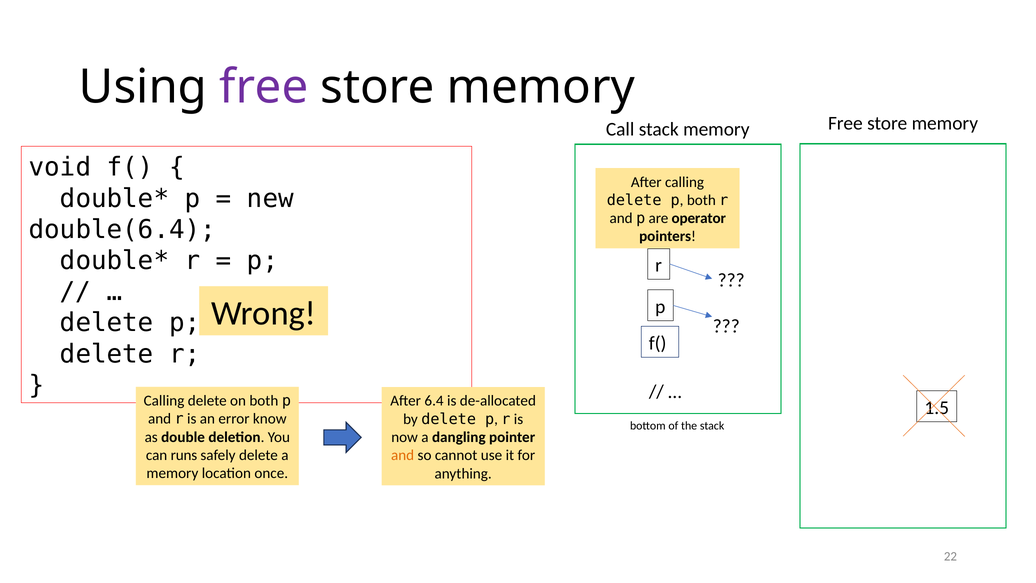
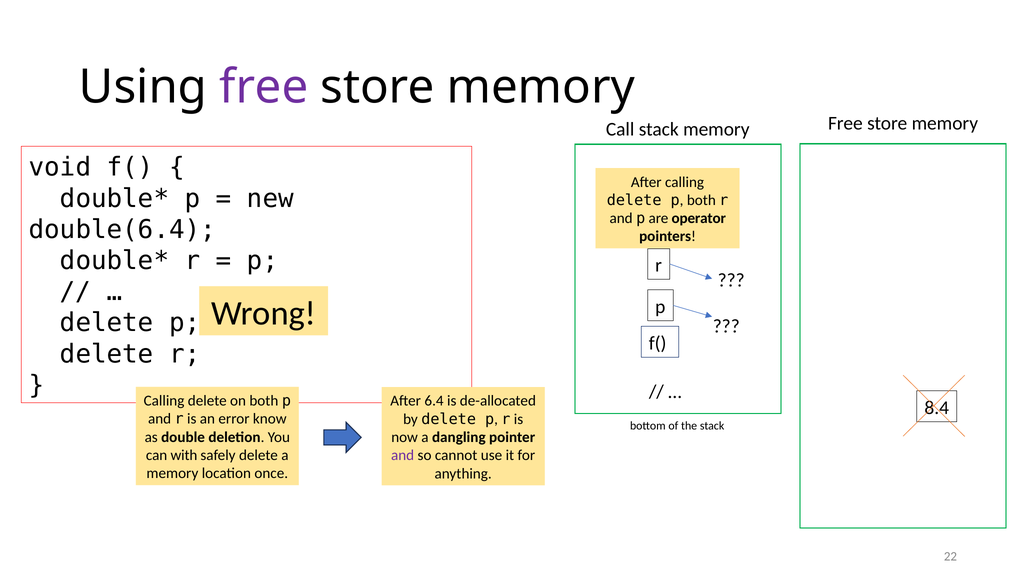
1.5: 1.5 -> 8.4 (937, 408)
runs: runs -> with (184, 455)
and colour: orange -> purple (403, 455)
